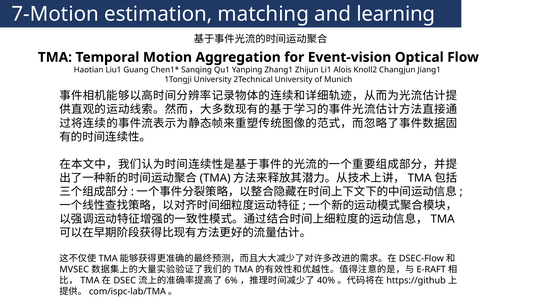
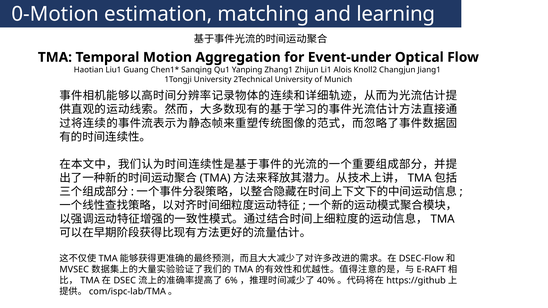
7-Motion: 7-Motion -> 0-Motion (55, 14)
Event-vision: Event-vision -> Event-under (350, 57)
